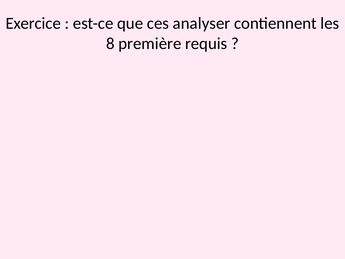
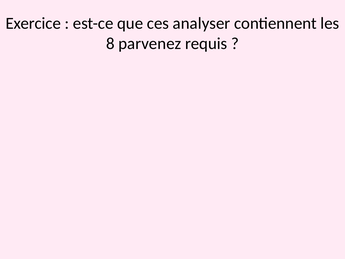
première: première -> parvenez (150, 43)
